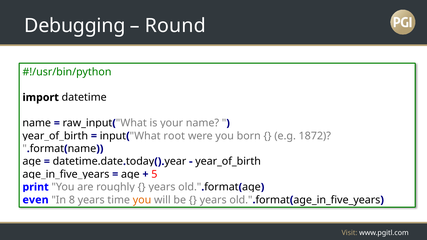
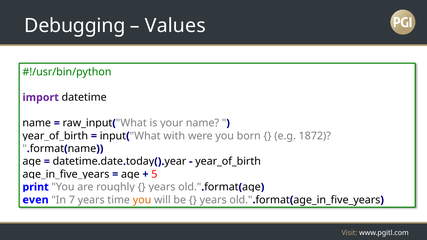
Round: Round -> Values (175, 26)
import colour: black -> purple (41, 98)
root: root -> with (174, 136)
8: 8 -> 7 (72, 200)
